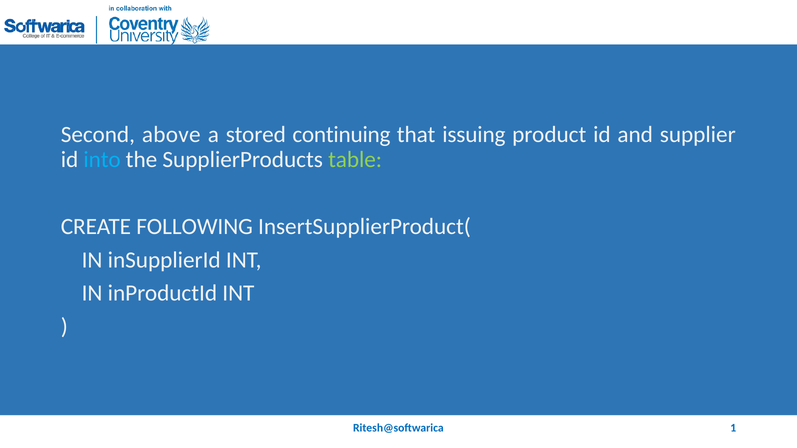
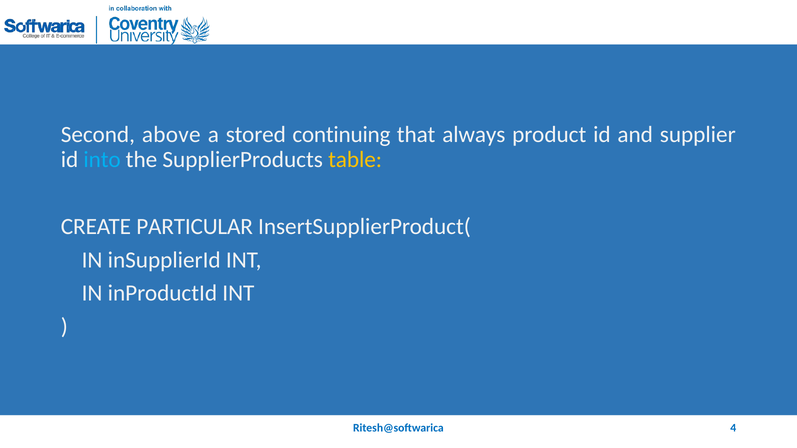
issuing: issuing -> always (474, 135)
table colour: light green -> yellow (355, 160)
FOLLOWING: FOLLOWING -> PARTICULAR (195, 227)
1: 1 -> 4 (733, 428)
